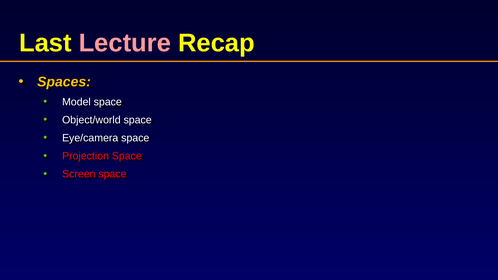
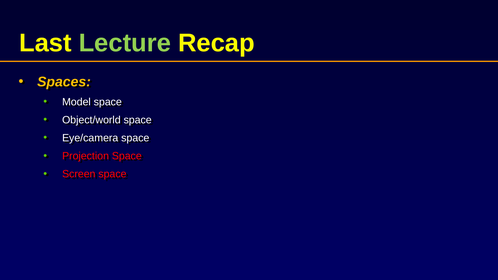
Lecture colour: pink -> light green (125, 43)
